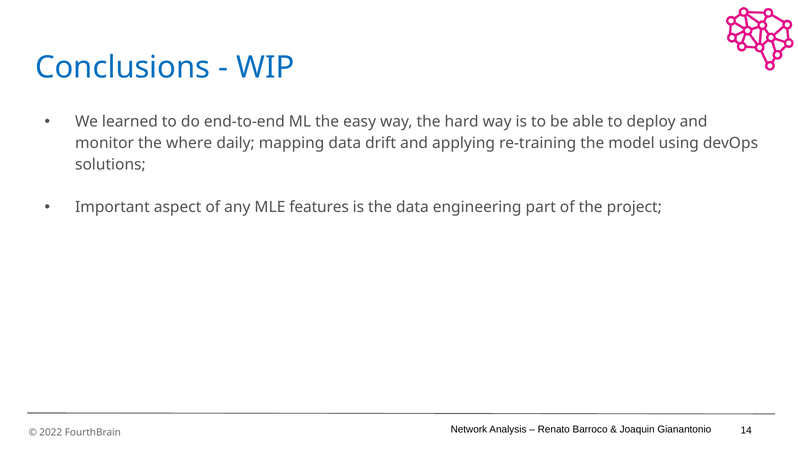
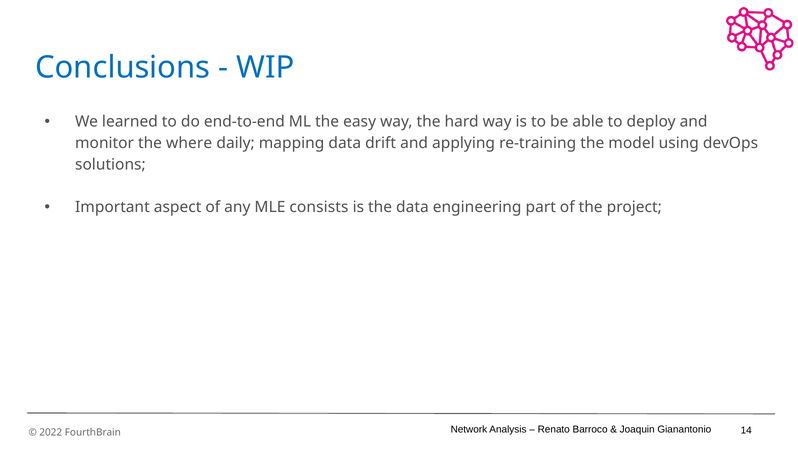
features: features -> consists (319, 207)
